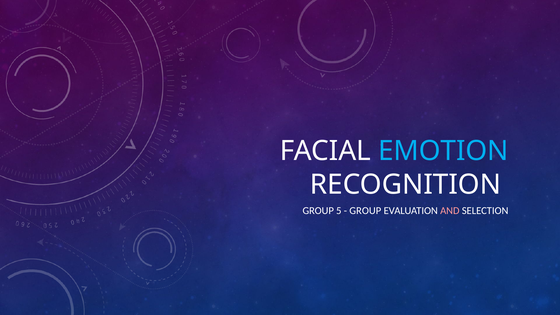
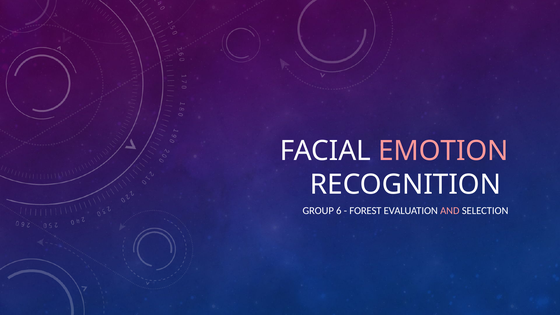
EMOTION colour: light blue -> pink (443, 151)
5: 5 -> 6 (339, 211)
GROUP: GROUP -> FOREST (365, 211)
